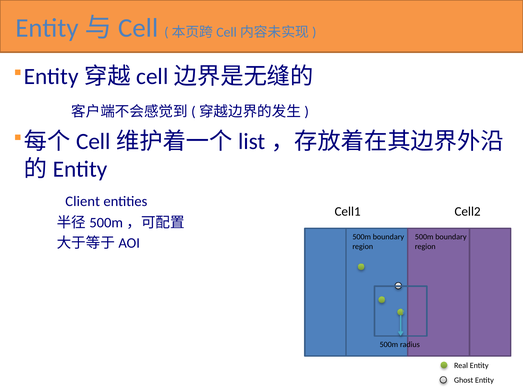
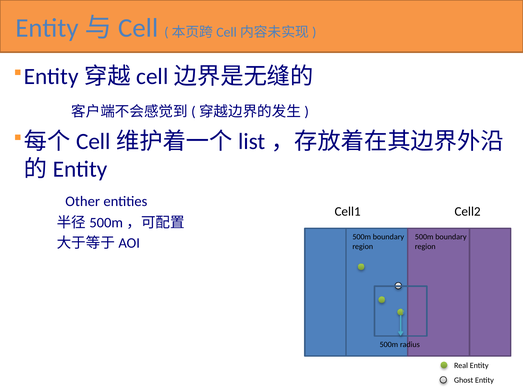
Client: Client -> Other (83, 201)
